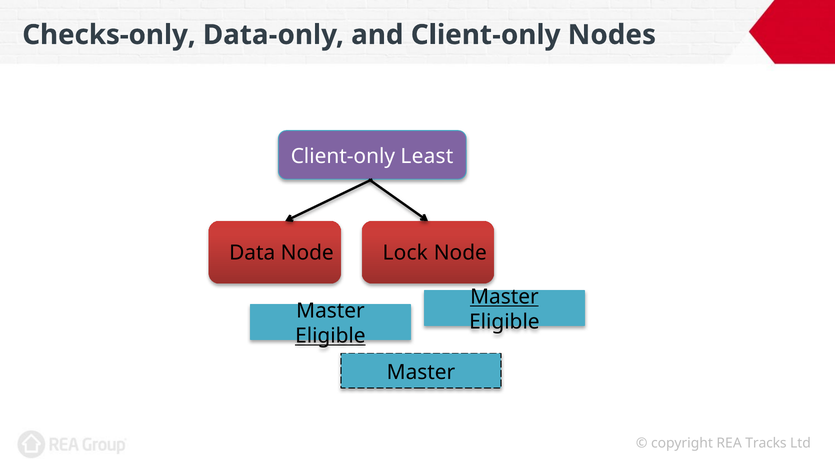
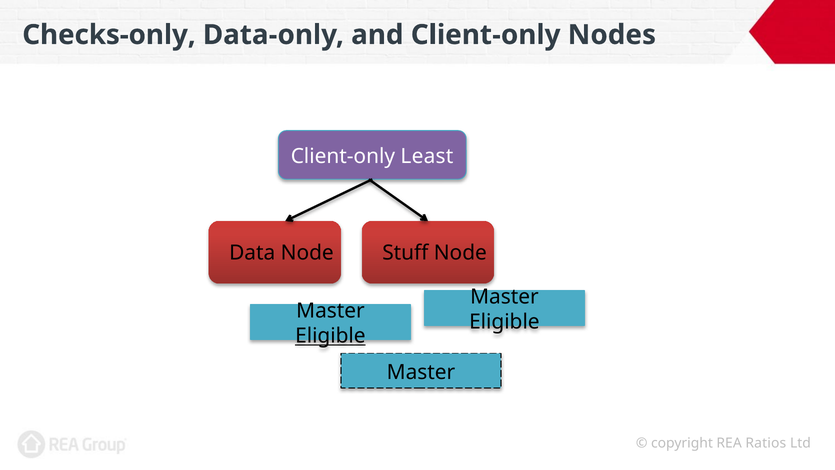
Lock: Lock -> Stuff (405, 253)
Master underline: present -> none (504, 297)
Tracks: Tracks -> Ratios (766, 443)
